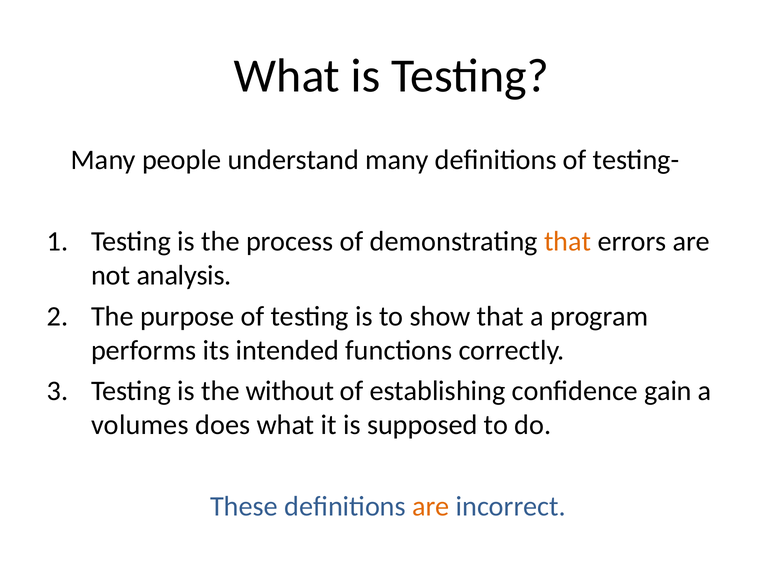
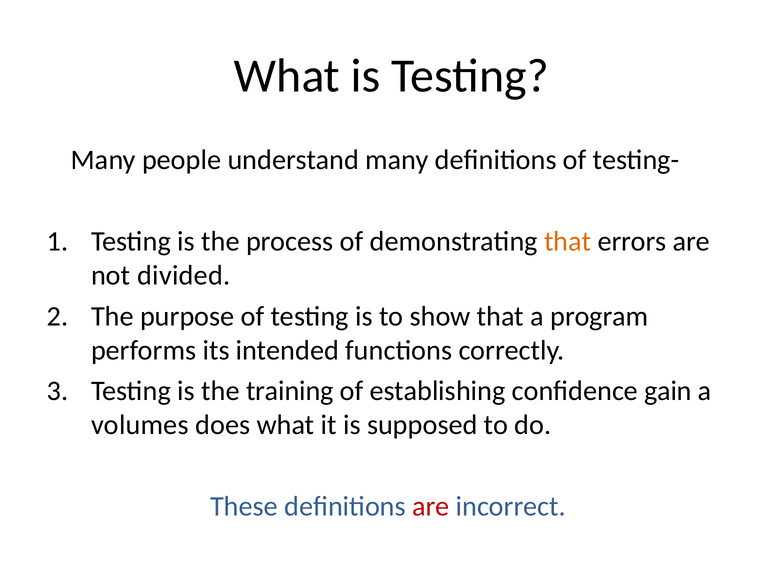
analysis: analysis -> divided (184, 276)
without: without -> training (290, 391)
are colour: orange -> red (431, 507)
